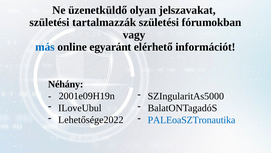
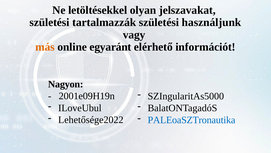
üzenetküldő: üzenetküldő -> letöltésekkel (98, 10)
fórumokban: fórumokban -> használjunk (212, 22)
más colour: blue -> orange (45, 47)
Néhány: Néhány -> Nagyon (66, 84)
